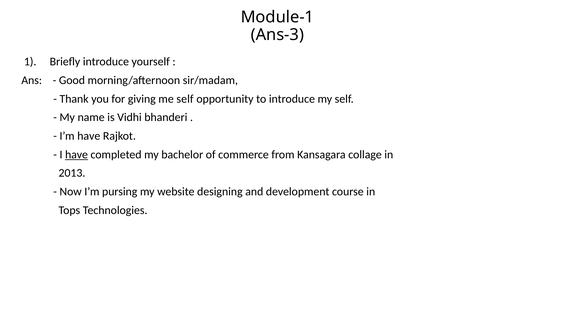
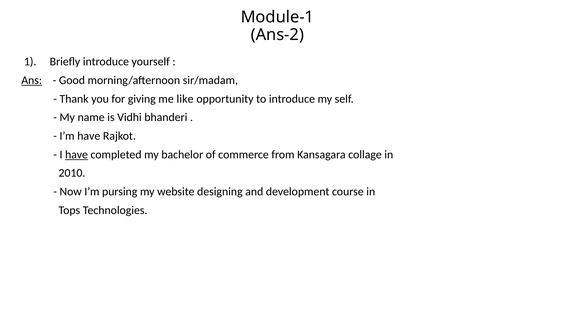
Ans-3: Ans-3 -> Ans-2 (277, 35)
Ans underline: none -> present (32, 80)
me self: self -> like (185, 99)
2013: 2013 -> 2010 (72, 173)
